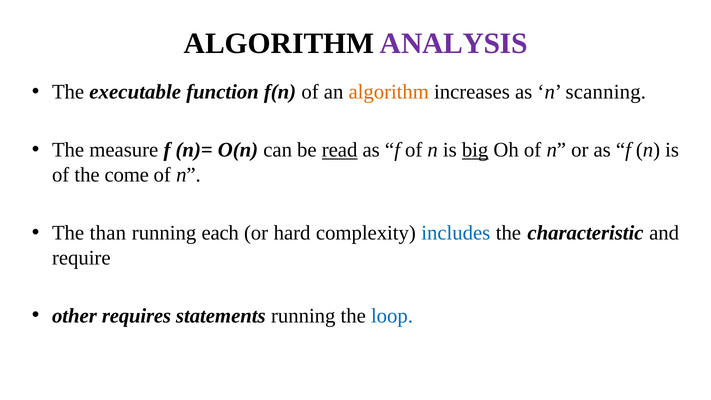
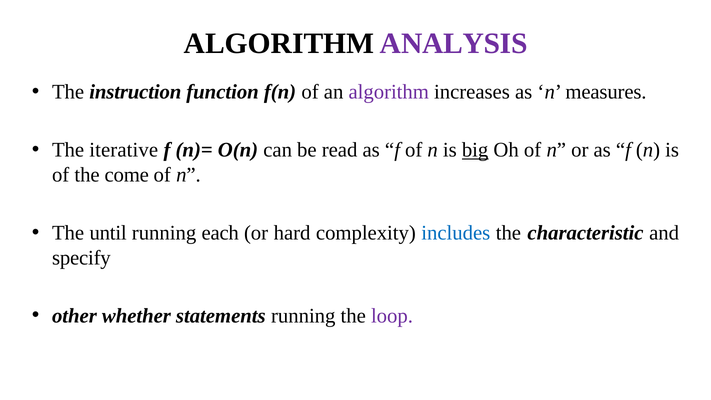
executable: executable -> instruction (135, 92)
algorithm colour: orange -> purple (389, 92)
scanning: scanning -> measures (606, 92)
measure: measure -> iterative (124, 150)
read underline: present -> none (340, 150)
than: than -> until (108, 233)
require: require -> specify (81, 258)
requires: requires -> whether (136, 316)
loop colour: blue -> purple (392, 316)
